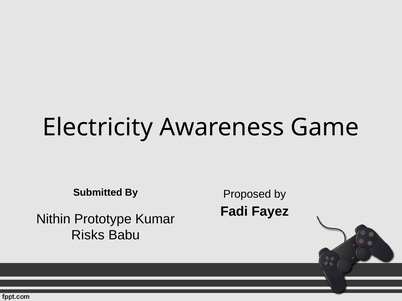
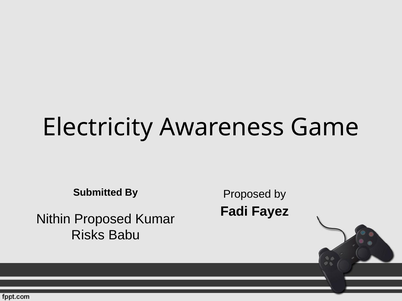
Nithin Prototype: Prototype -> Proposed (103, 219)
